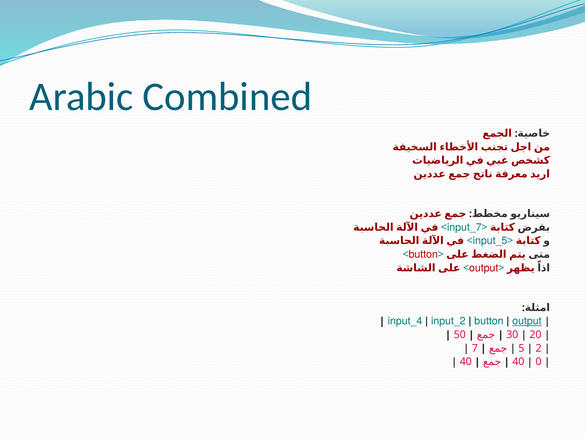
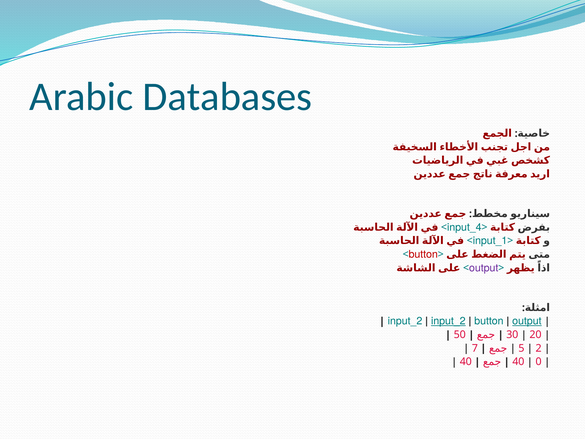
Combined: Combined -> Databases (227, 97)
input_7: input_7 -> input_4 (464, 227)
input_5: input_5 -> input_1 (490, 241)
output colour: red -> purple (484, 268)
input_4: input_4 -> input_2 (405, 321)
input_2 underline: none -> present (448, 321)
